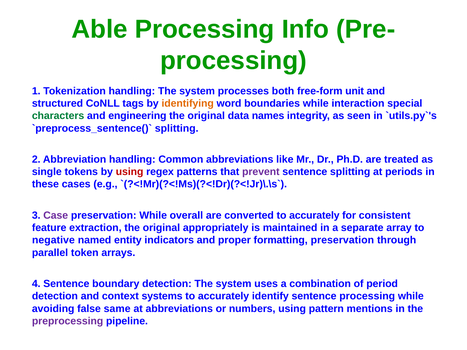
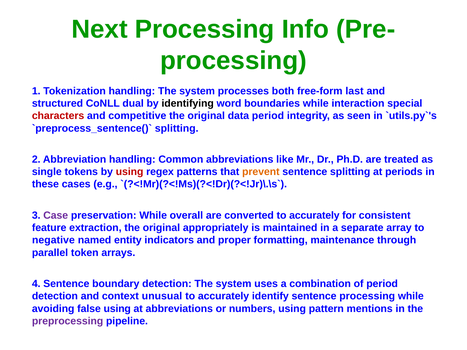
Able: Able -> Next (100, 29)
unit: unit -> last (355, 91)
tags: tags -> dual (133, 103)
identifying colour: orange -> black (188, 103)
characters colour: green -> red (58, 116)
engineering: engineering -> competitive (137, 116)
data names: names -> period (268, 116)
prevent colour: purple -> orange (261, 172)
formatting preservation: preservation -> maintenance (342, 240)
systems: systems -> unusual (162, 296)
false same: same -> using (117, 309)
